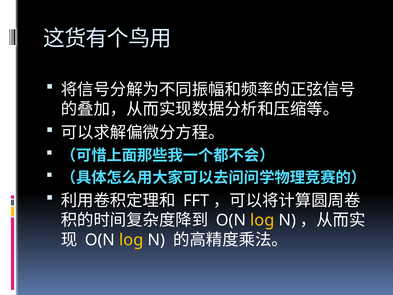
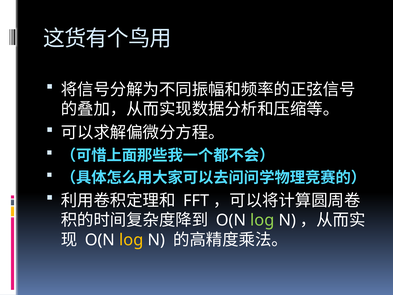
log colour: yellow -> light green (262, 220)
